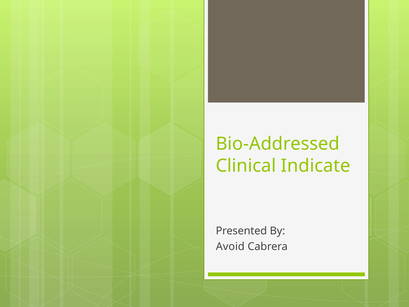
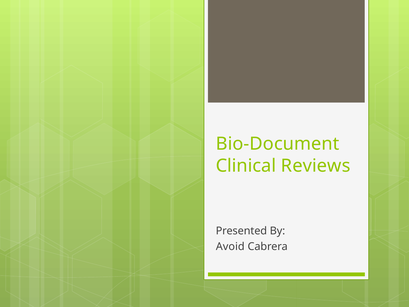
Bio-Addressed: Bio-Addressed -> Bio-Document (278, 144)
Indicate: Indicate -> Reviews (316, 166)
